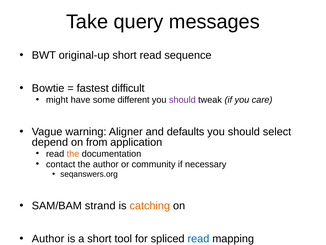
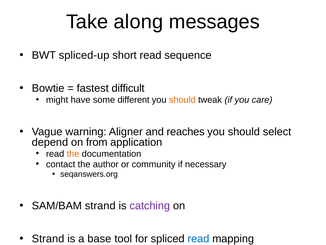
query: query -> along (138, 22)
original-up: original-up -> spliced-up (84, 55)
should colour: purple -> orange (182, 100)
defaults: defaults -> reaches (186, 132)
catching colour: orange -> purple (150, 205)
Author: Author -> Strand (48, 238)
a short: short -> base (99, 238)
